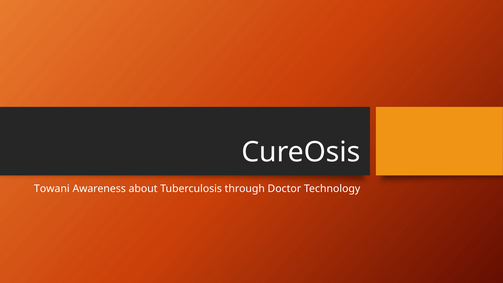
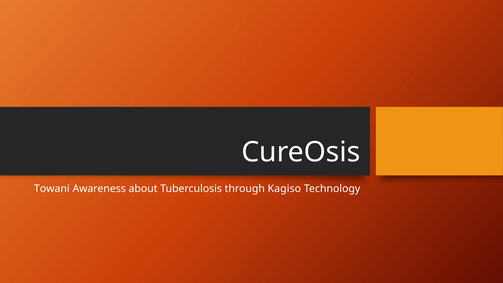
Doctor: Doctor -> Kagiso (284, 189)
